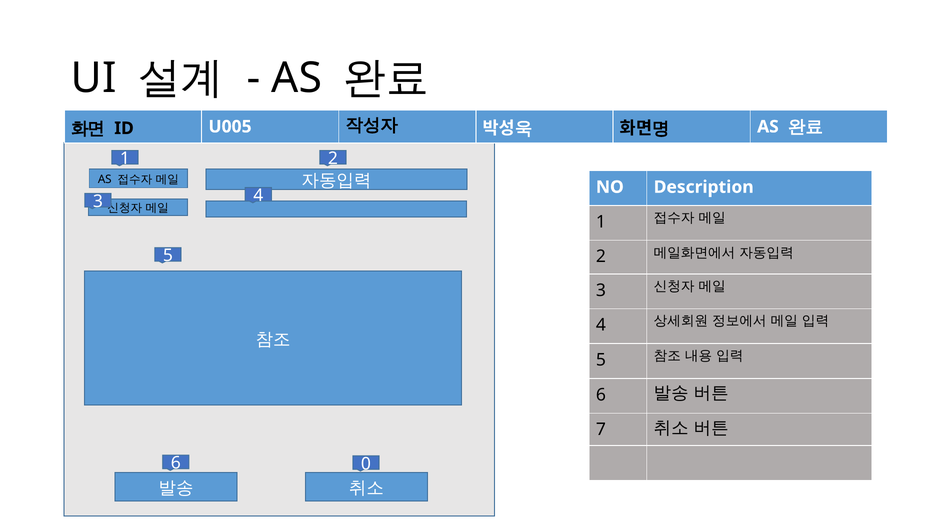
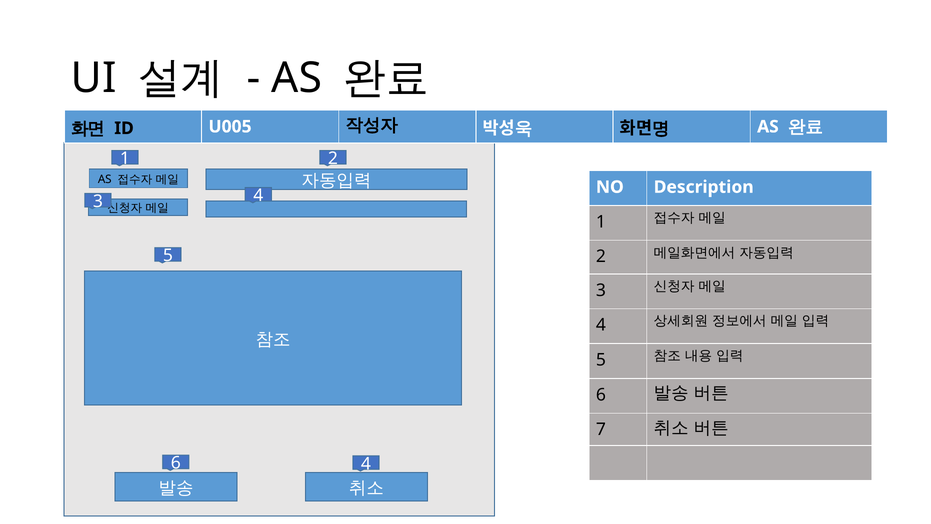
6 0: 0 -> 4 (366, 464)
